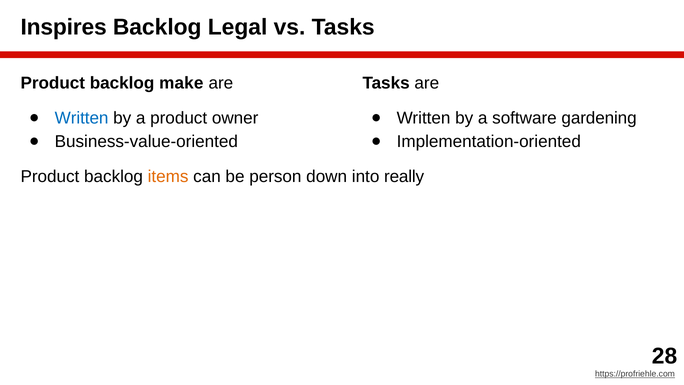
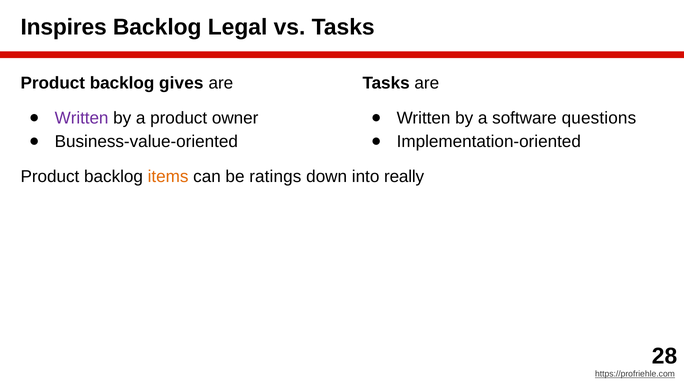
make: make -> gives (181, 83)
Written colour: blue -> purple (82, 118)
gardening: gardening -> questions (599, 118)
person: person -> ratings (275, 176)
